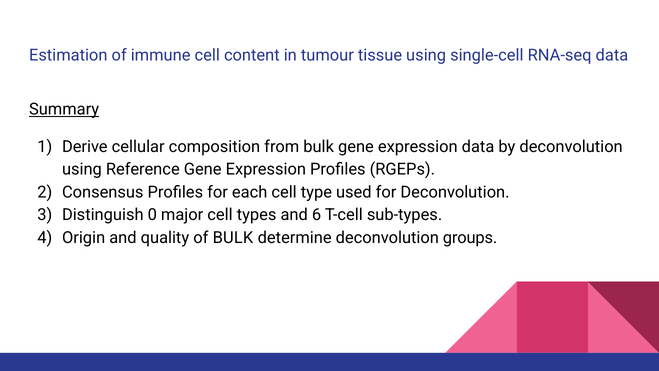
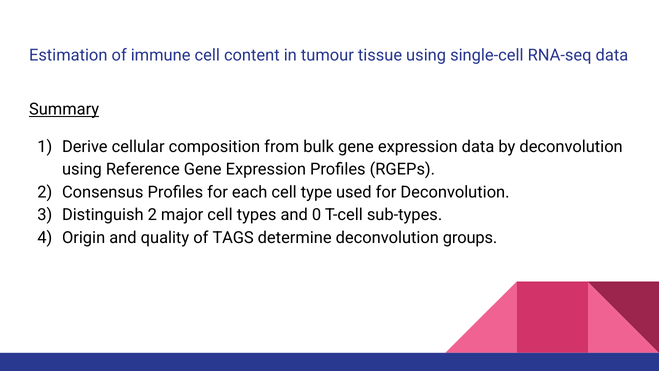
Distinguish 0: 0 -> 2 (152, 215)
6: 6 -> 0 (317, 215)
of BULK: BULK -> TAGS (233, 237)
